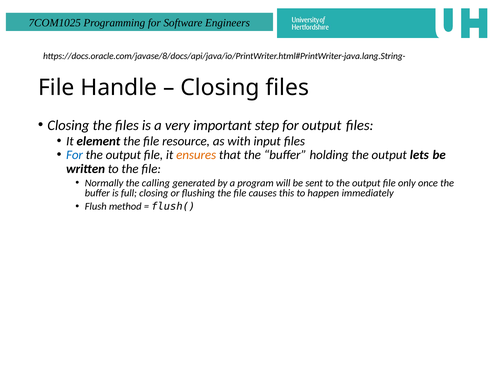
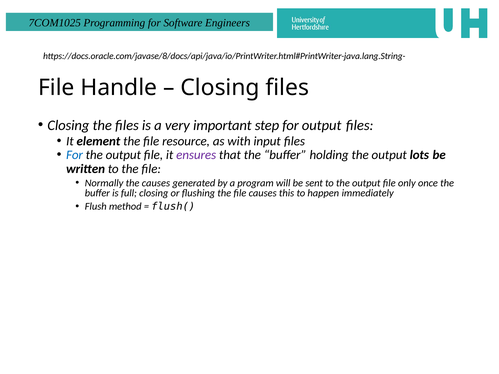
ensures colour: orange -> purple (196, 155)
lets: lets -> lots (419, 155)
the calling: calling -> causes (156, 183)
